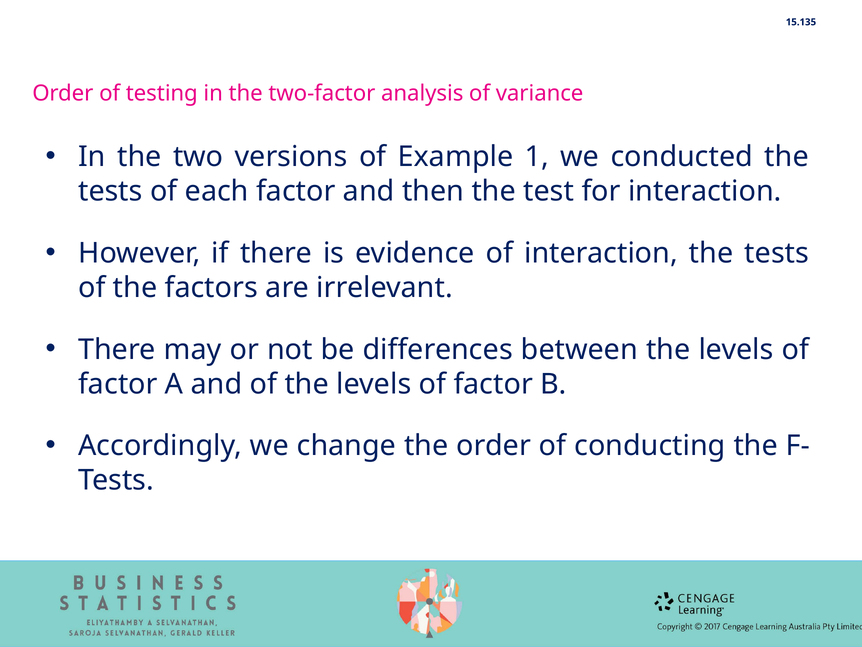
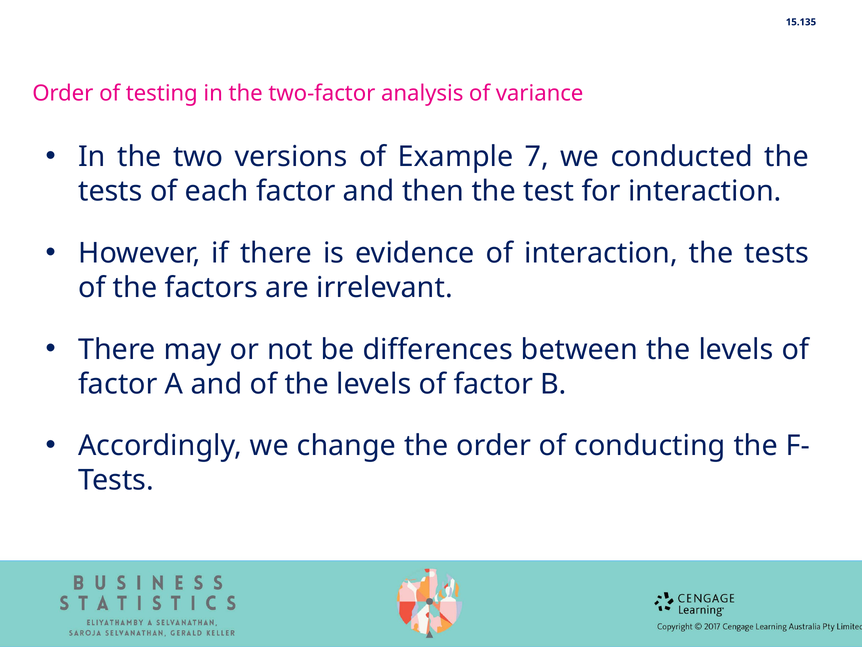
1: 1 -> 7 (537, 157)
